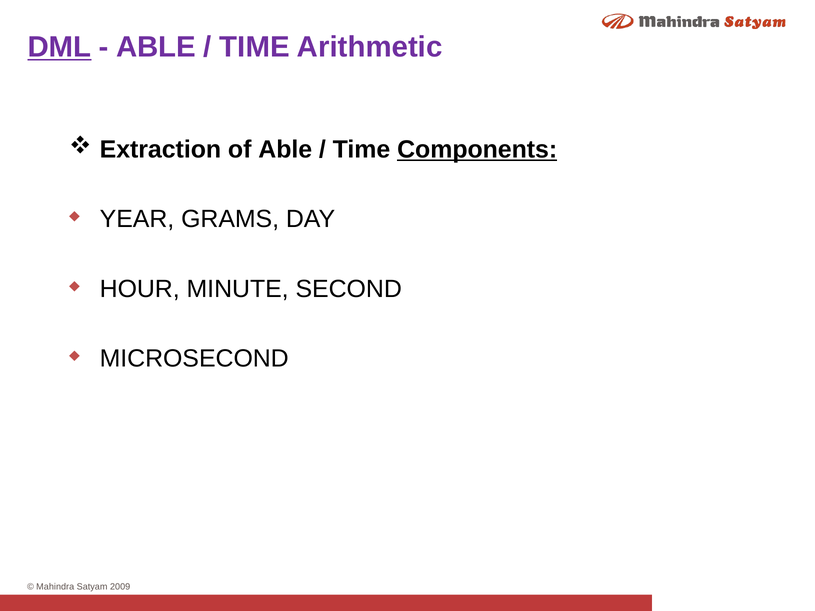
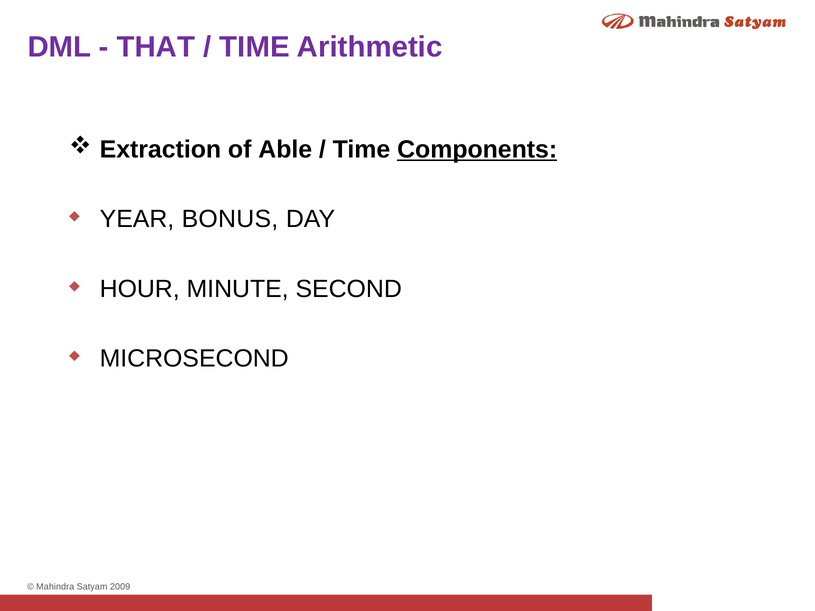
DML underline: present -> none (59, 47)
ABLE: ABLE -> THAT (156, 47)
GRAMS: GRAMS -> BONUS (230, 219)
